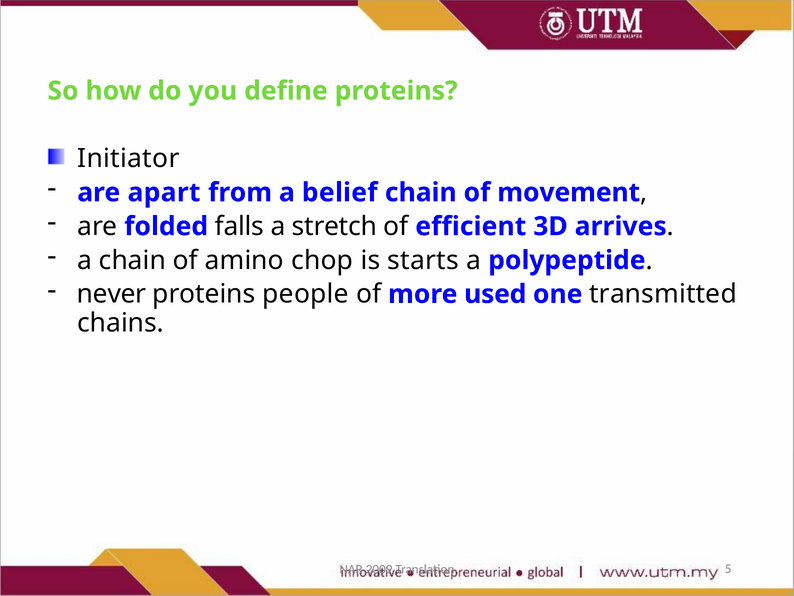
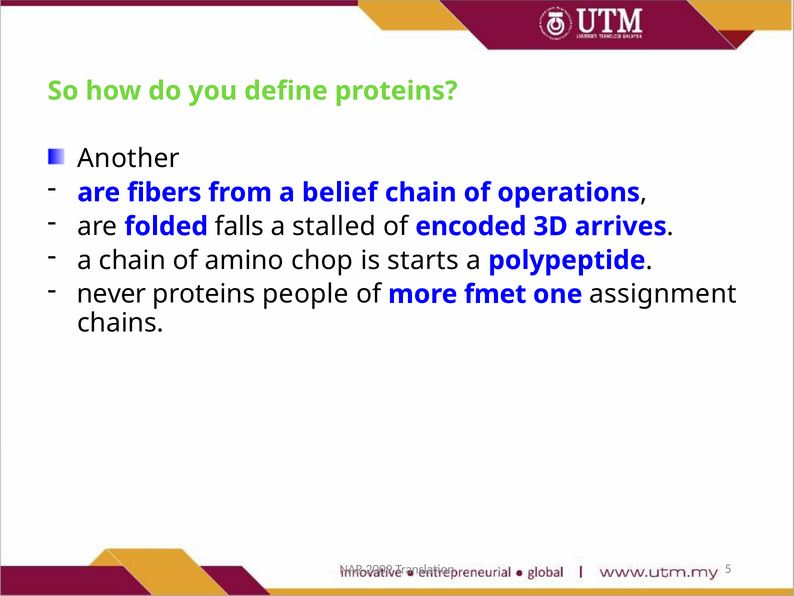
Initiator: Initiator -> Another (128, 159)
apart: apart -> fibers (164, 192)
movement: movement -> operations (569, 192)
stretch: stretch -> stalled (334, 226)
efficient: efficient -> encoded (471, 226)
used: used -> fmet (495, 294)
transmitted: transmitted -> assignment (663, 294)
